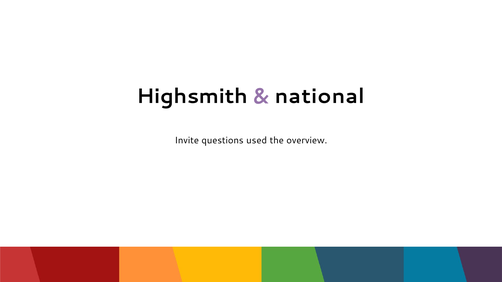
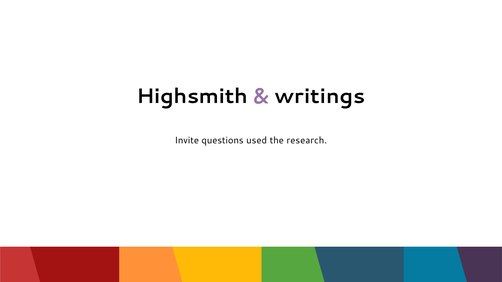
national: national -> writings (320, 96)
overview: overview -> research (307, 141)
